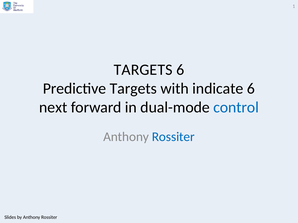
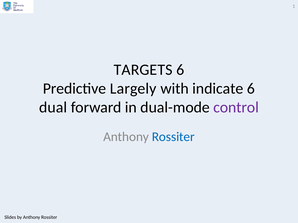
Predictive Targets: Targets -> Largely (133, 89)
next: next -> dual (53, 108)
control colour: blue -> purple (236, 108)
